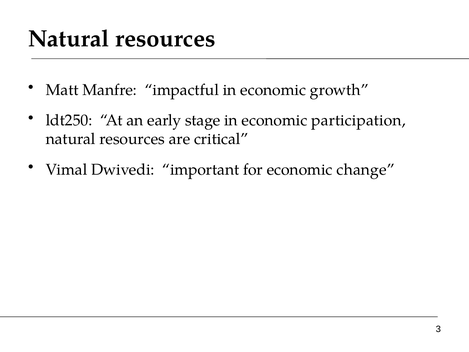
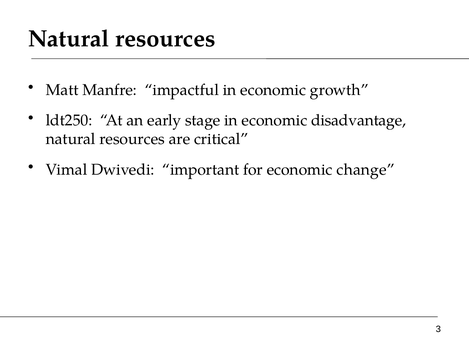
participation: participation -> disadvantage (359, 120)
